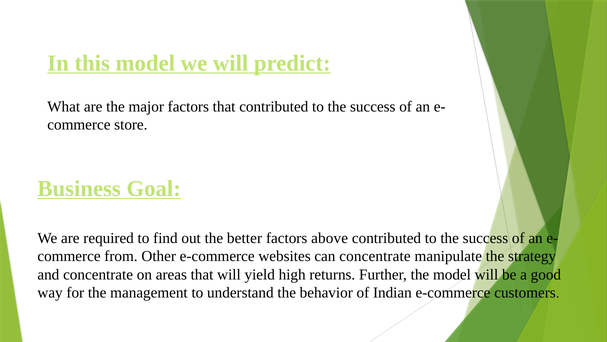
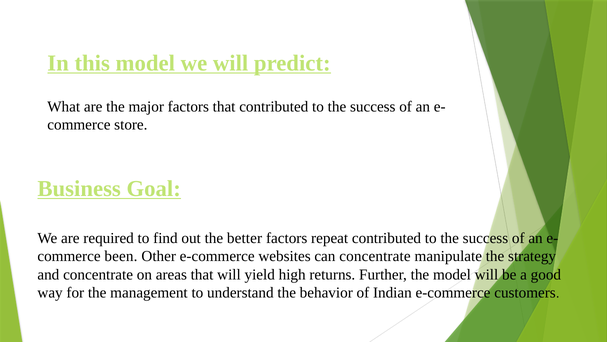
above: above -> repeat (330, 238)
from: from -> been (121, 256)
